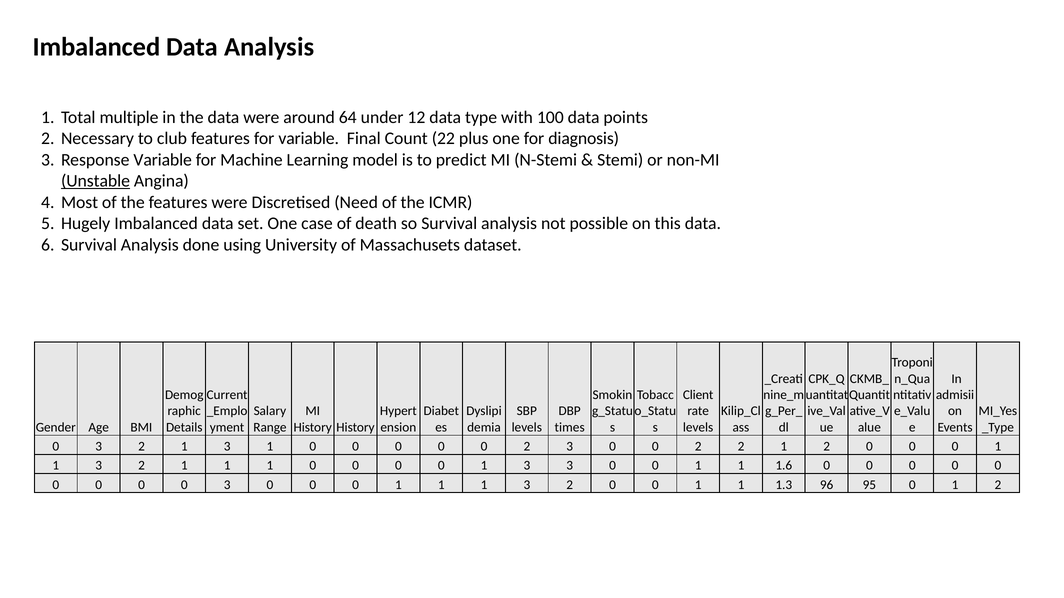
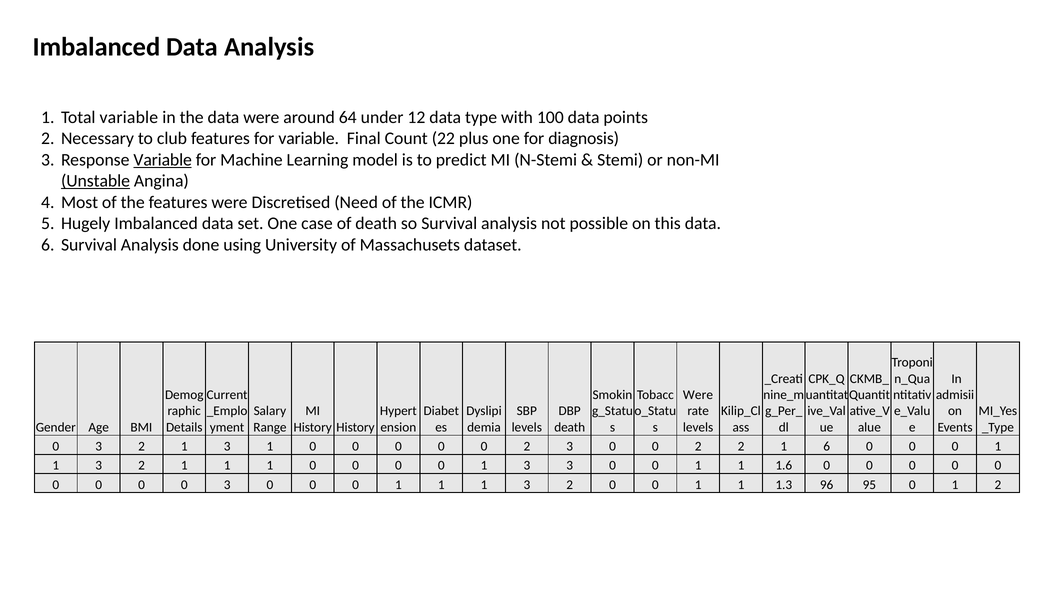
Total multiple: multiple -> variable (129, 117)
Variable underline: none -> present (163, 160)
Client: Client -> Were (698, 395)
times: times -> death (570, 428)
2 1 2: 2 -> 6 (827, 447)
